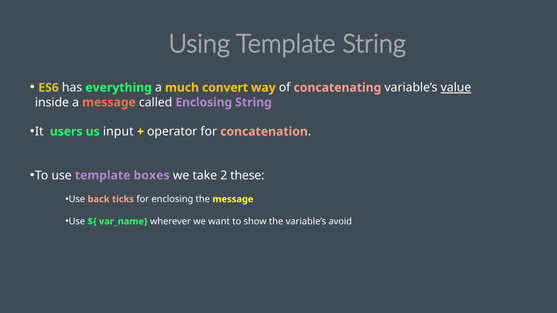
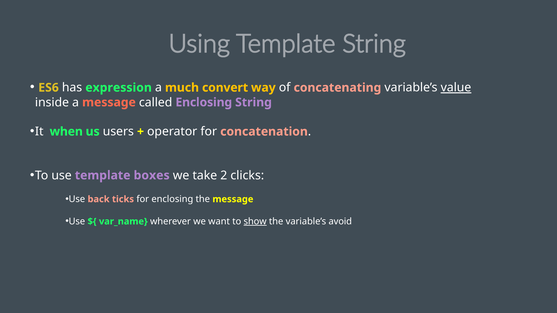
everything: everything -> expression (119, 88)
users: users -> when (66, 132)
input: input -> users (118, 132)
these: these -> clicks (247, 176)
show underline: none -> present (255, 222)
